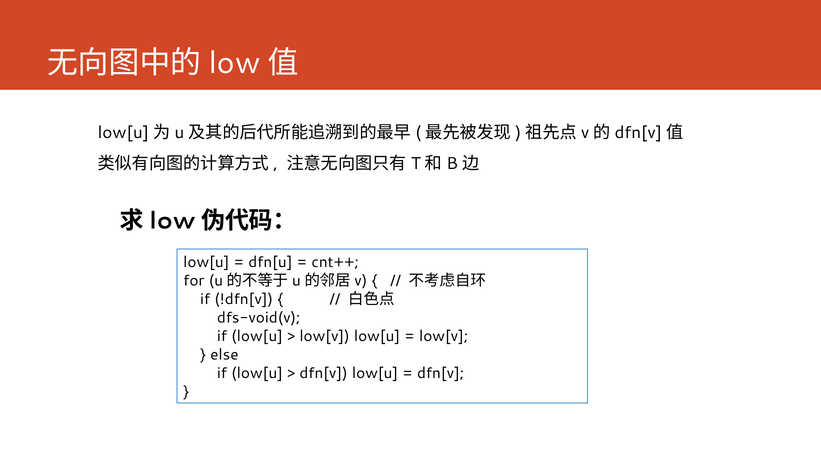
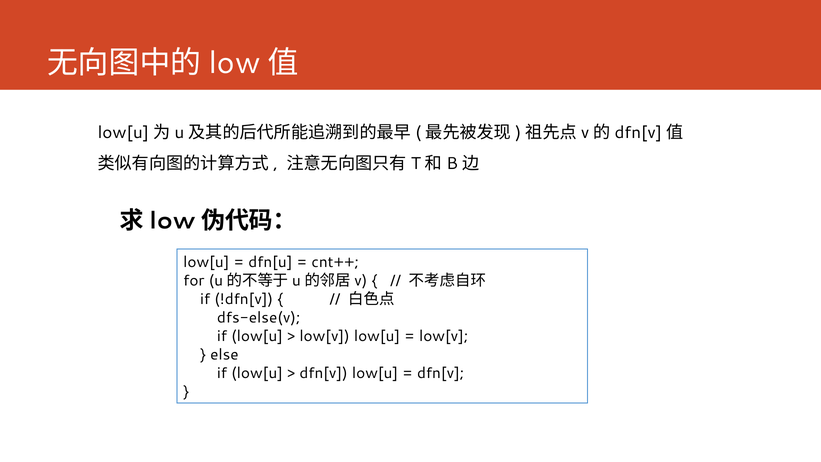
dfs-void(v: dfs-void(v -> dfs-else(v (259, 318)
